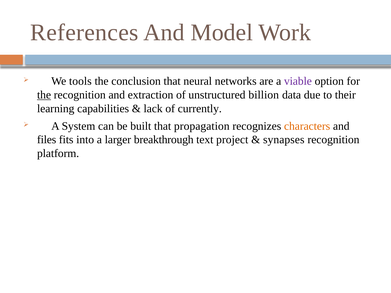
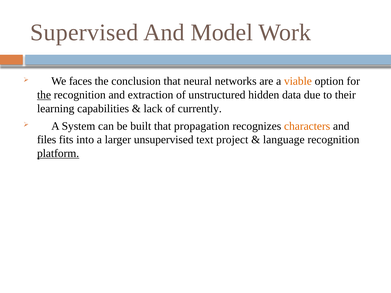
References: References -> Supervised (84, 33)
tools: tools -> faces (80, 81)
viable colour: purple -> orange (298, 81)
billion: billion -> hidden (264, 95)
breakthrough: breakthrough -> unsupervised (164, 140)
synapses: synapses -> language (284, 140)
platform underline: none -> present (58, 153)
